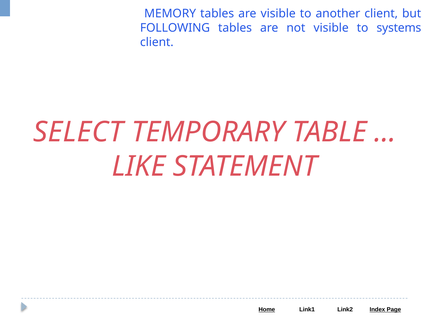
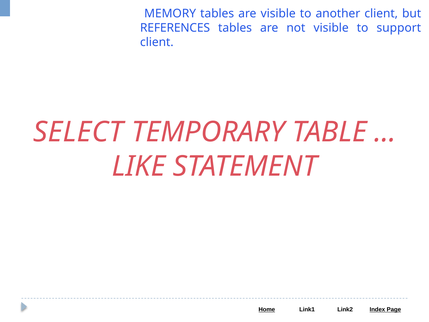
FOLLOWING: FOLLOWING -> REFERENCES (175, 28)
systems: systems -> support (399, 28)
